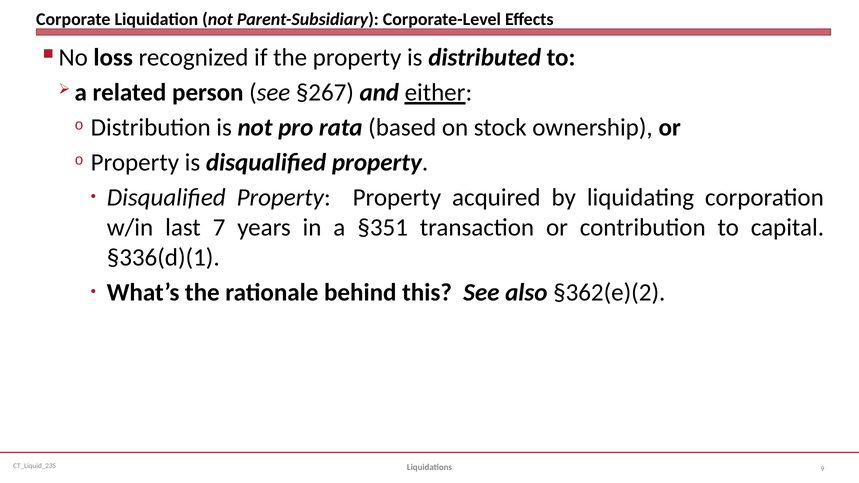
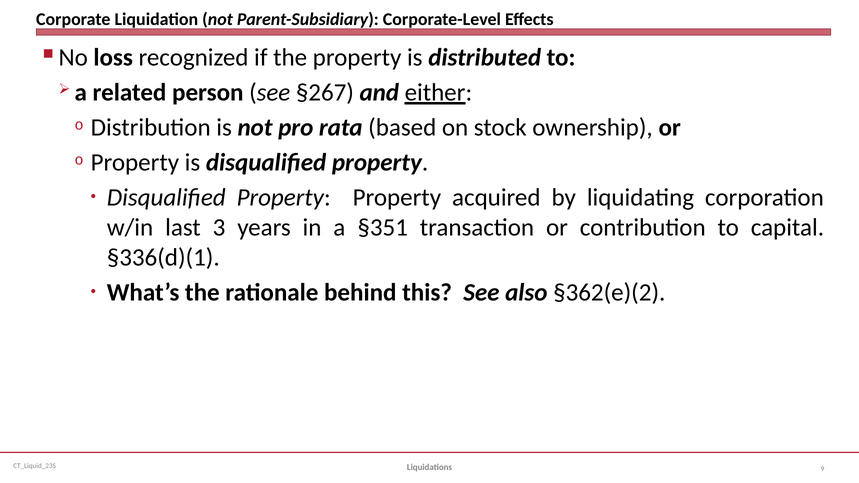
7: 7 -> 3 (219, 228)
